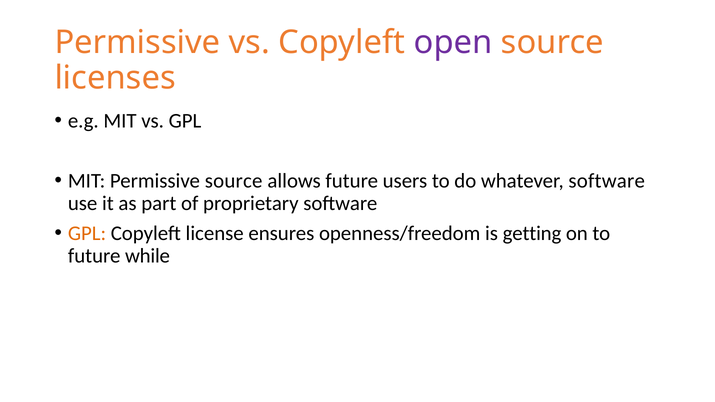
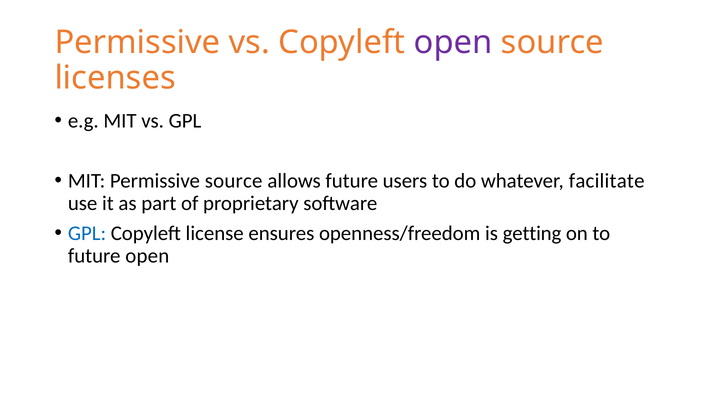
whatever software: software -> facilitate (607, 181)
GPL colour: orange -> blue (87, 233)
future while: while -> open (147, 256)
